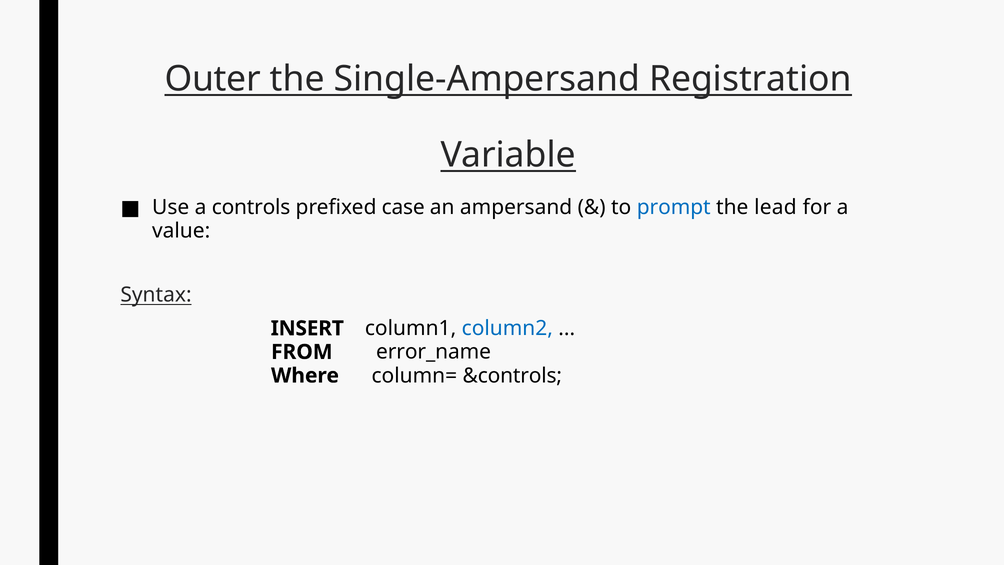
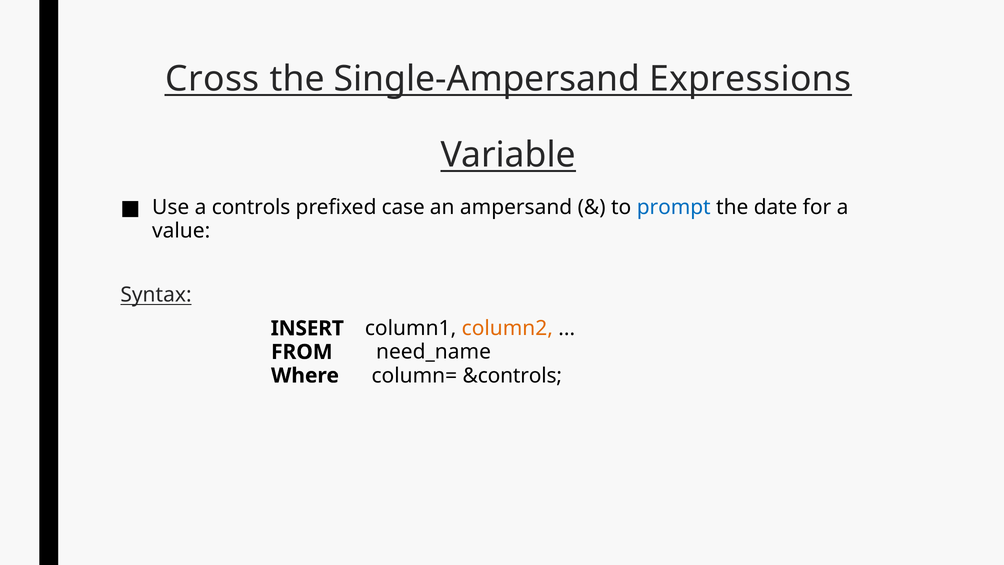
Outer: Outer -> Cross (212, 79)
Registration: Registration -> Expressions (750, 79)
lead: lead -> date (776, 207)
column2 colour: blue -> orange (507, 328)
error_name: error_name -> need_name (434, 352)
